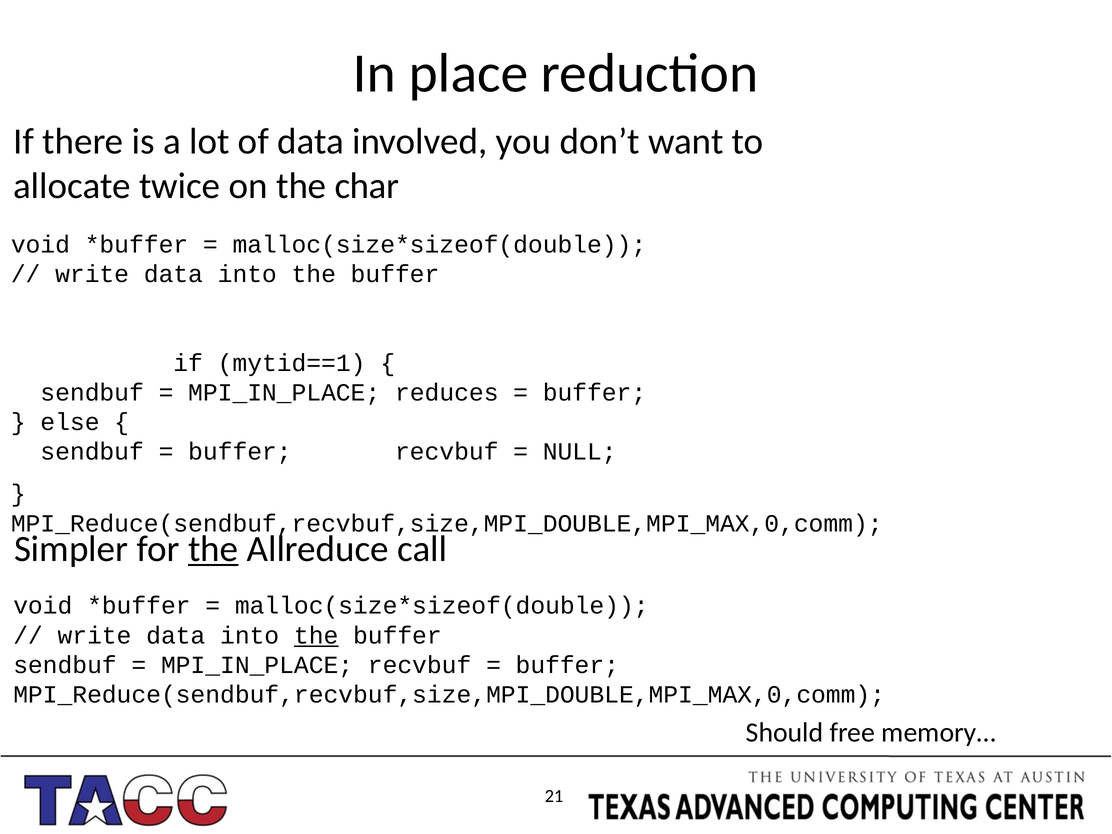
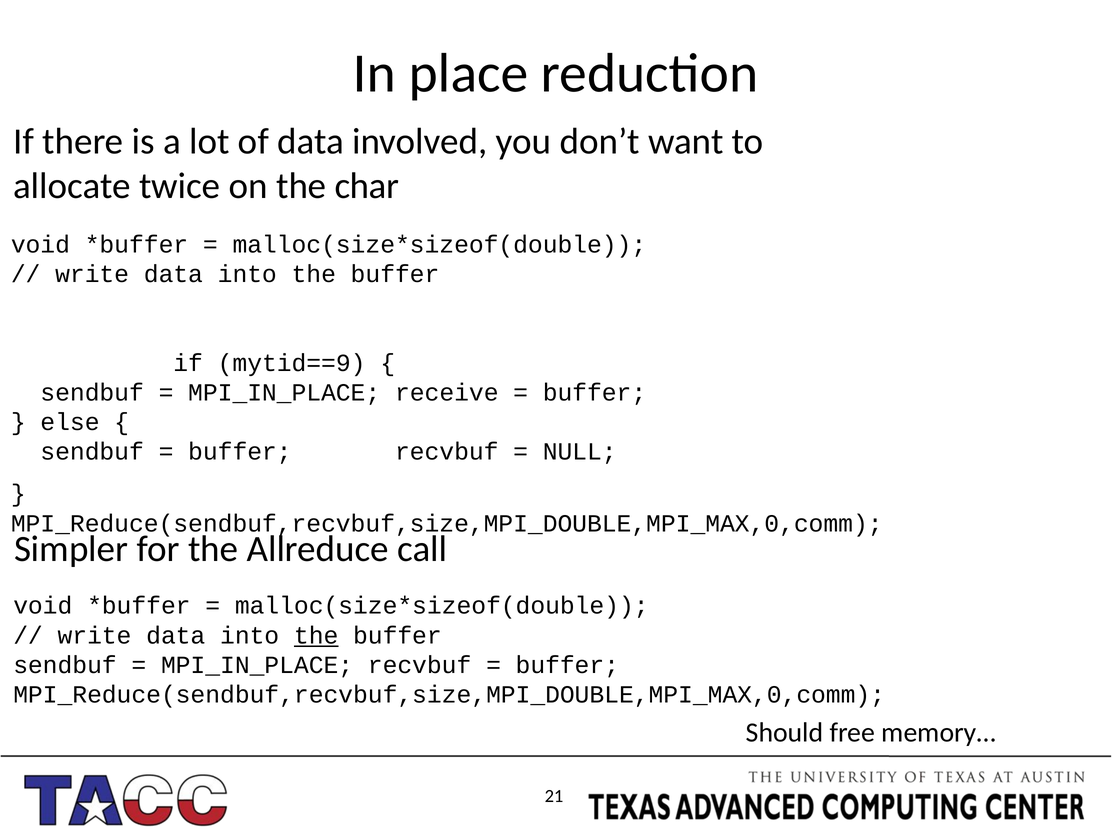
mytid==1: mytid==1 -> mytid==9 (292, 363)
reduces: reduces -> receive (447, 393)
the underline: present -> none (213, 549)
